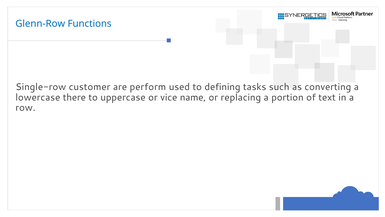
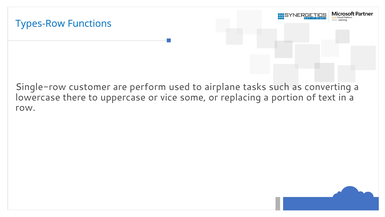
Glenn-Row: Glenn-Row -> Types-Row (40, 24)
defining: defining -> airplane (222, 87)
name: name -> some (193, 97)
